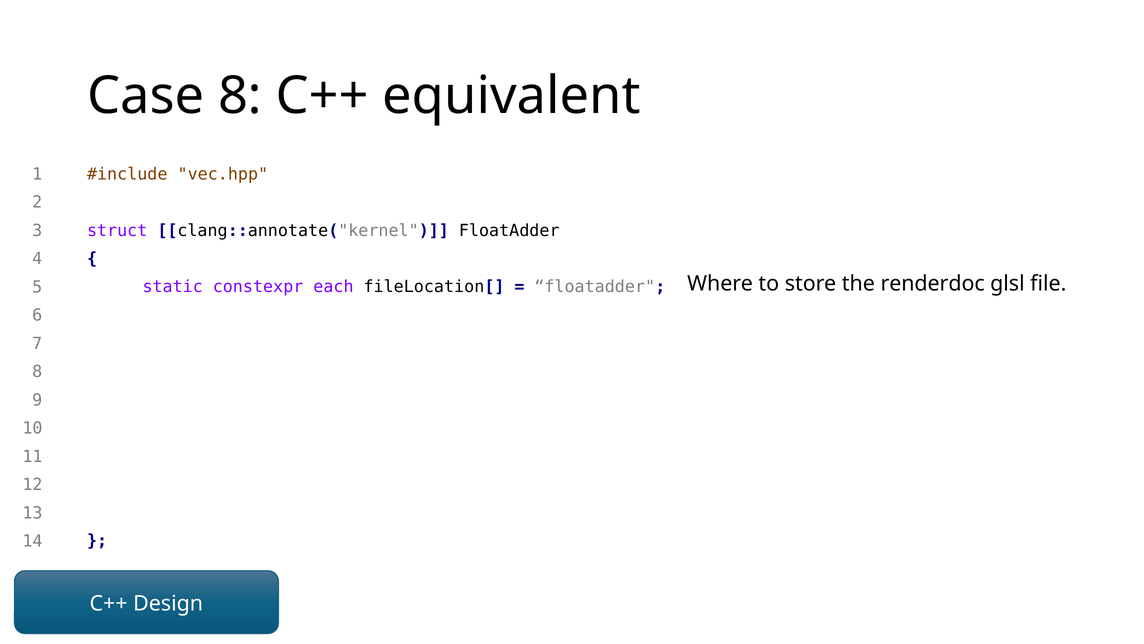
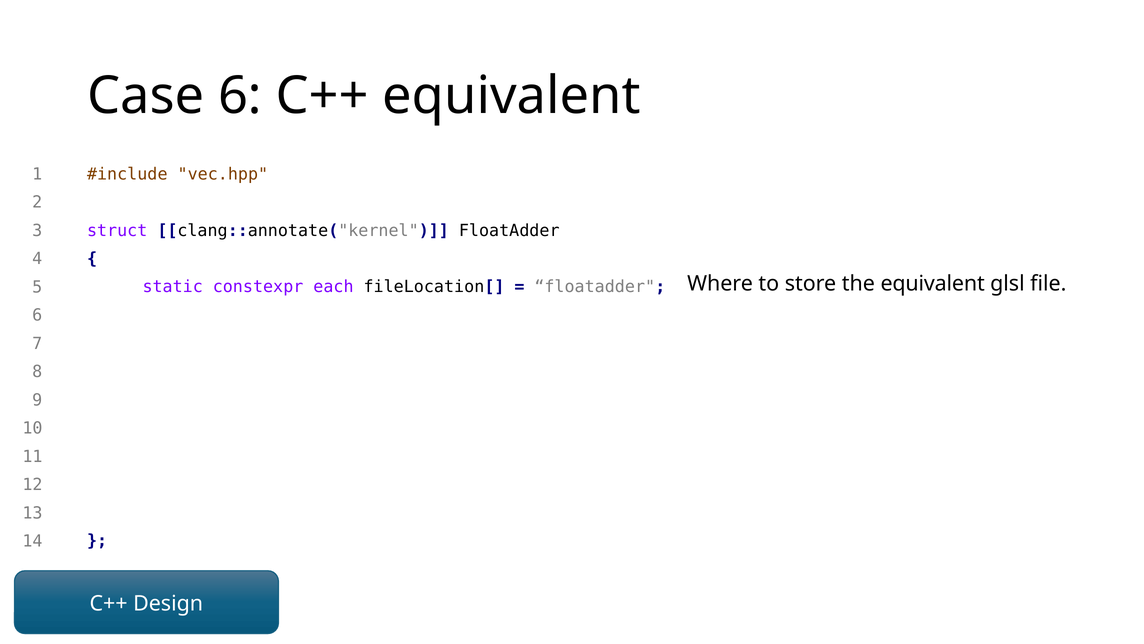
Case 8: 8 -> 6 (240, 96)
the renderdoc: renderdoc -> equivalent (933, 284)
